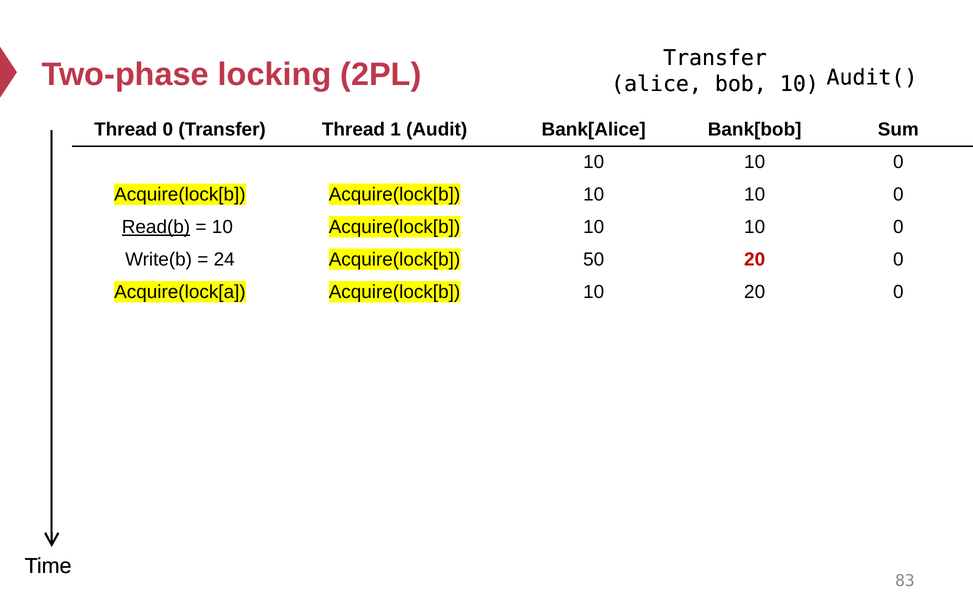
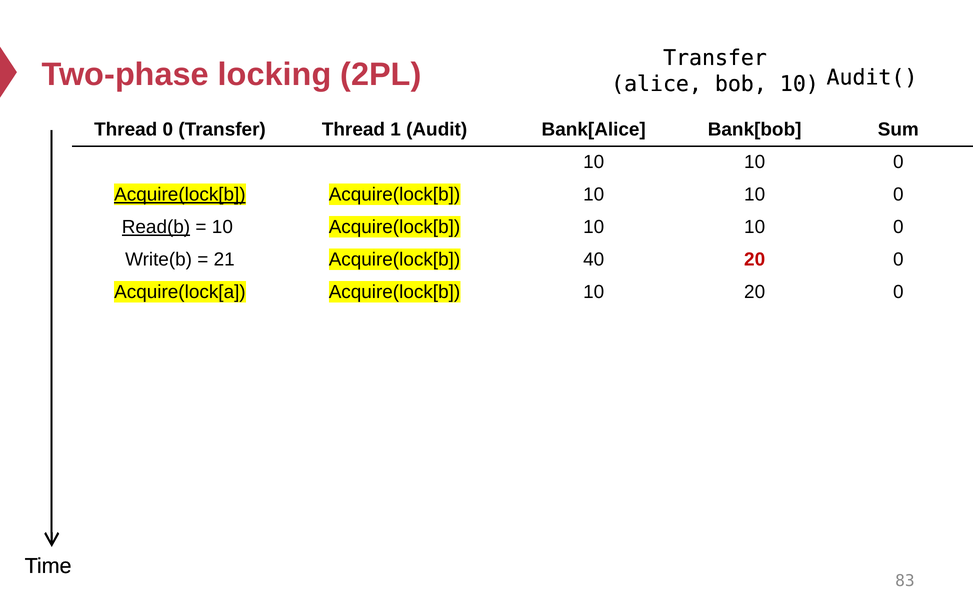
Acquire(lock[b underline: none -> present (180, 195)
24: 24 -> 21 (224, 260)
50: 50 -> 40 (594, 260)
